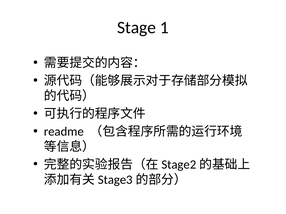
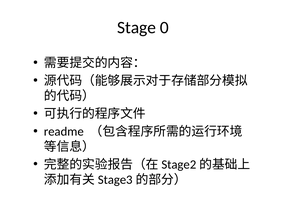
1: 1 -> 0 (164, 28)
